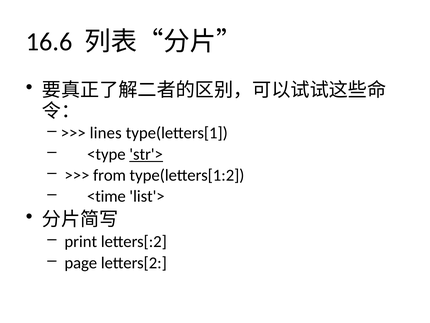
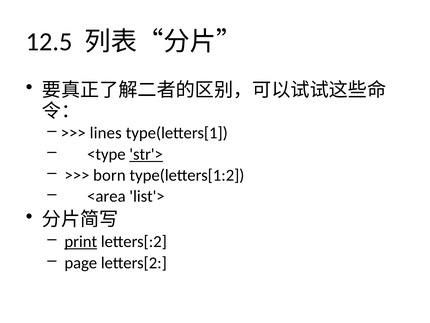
16.6: 16.6 -> 12.5 (49, 42)
from: from -> born (109, 175)
<time: <time -> <area (106, 196)
print underline: none -> present (81, 241)
